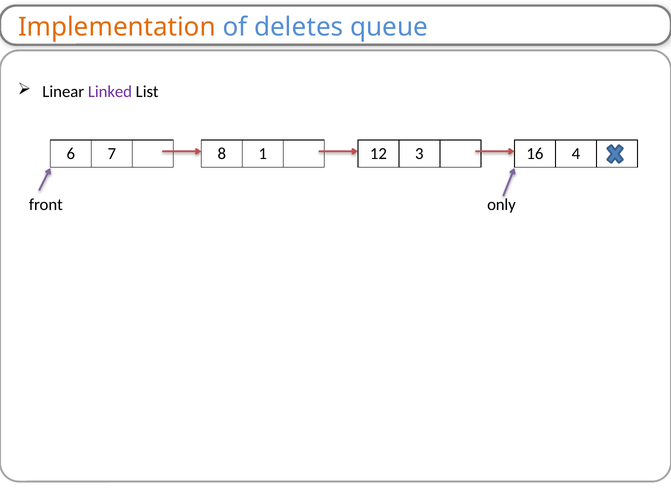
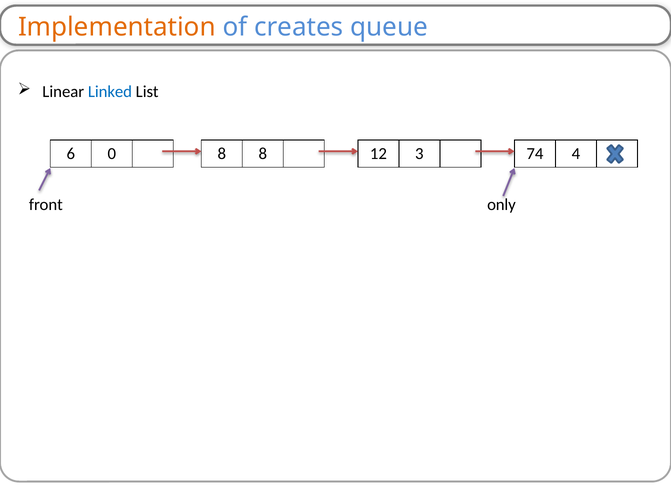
deletes: deletes -> creates (299, 27)
Linked colour: purple -> blue (110, 92)
7: 7 -> 0 (112, 154)
8 1: 1 -> 8 (263, 154)
16: 16 -> 74 (535, 154)
